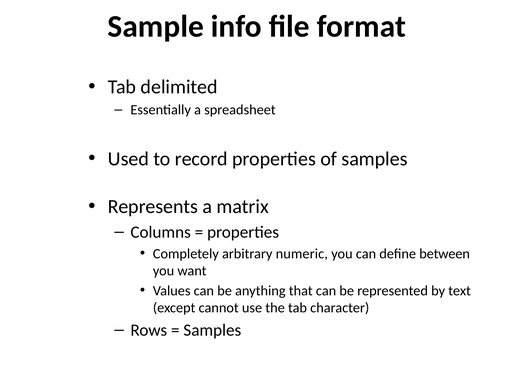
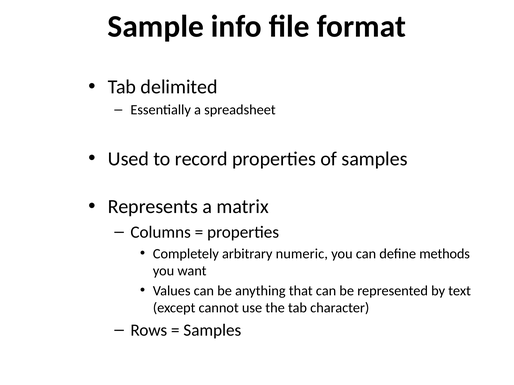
between: between -> methods (445, 254)
